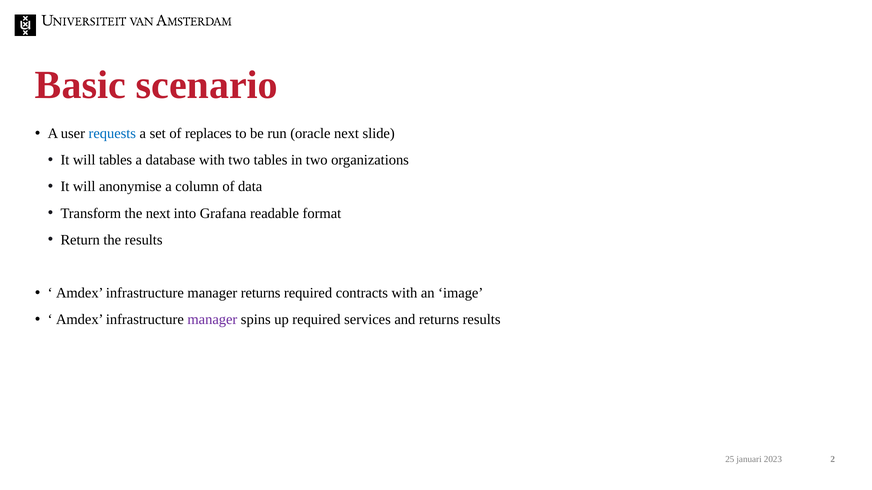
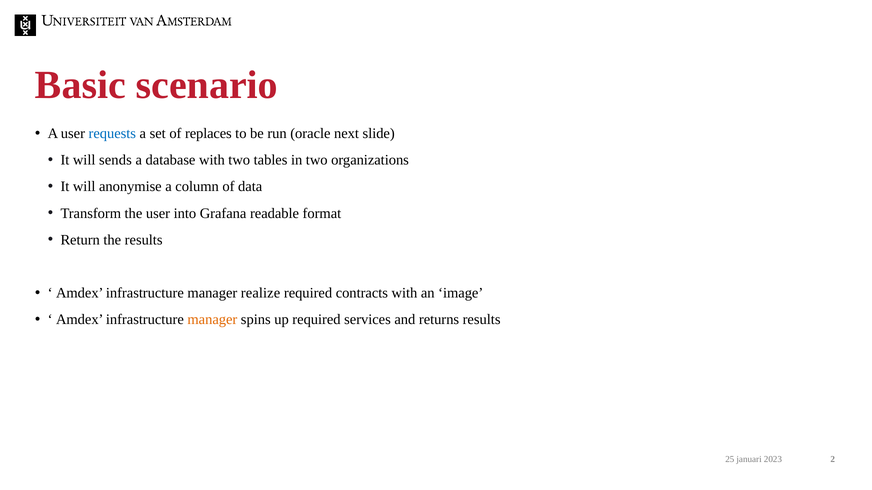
will tables: tables -> sends (115, 160)
the next: next -> user (158, 213)
manager returns: returns -> realize (261, 293)
manager colour: purple -> orange (212, 320)
